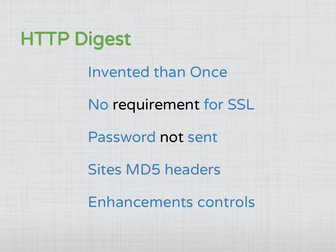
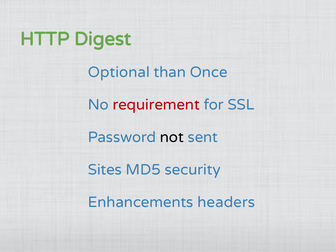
Invented: Invented -> Optional (119, 72)
requirement colour: black -> red (156, 105)
headers: headers -> security (193, 170)
controls: controls -> headers (226, 202)
